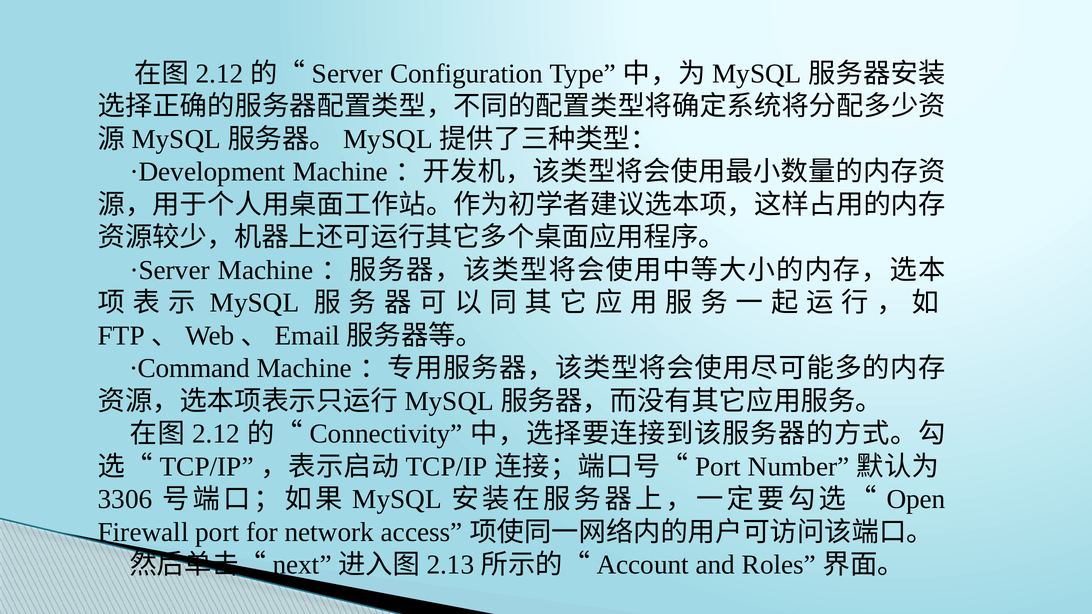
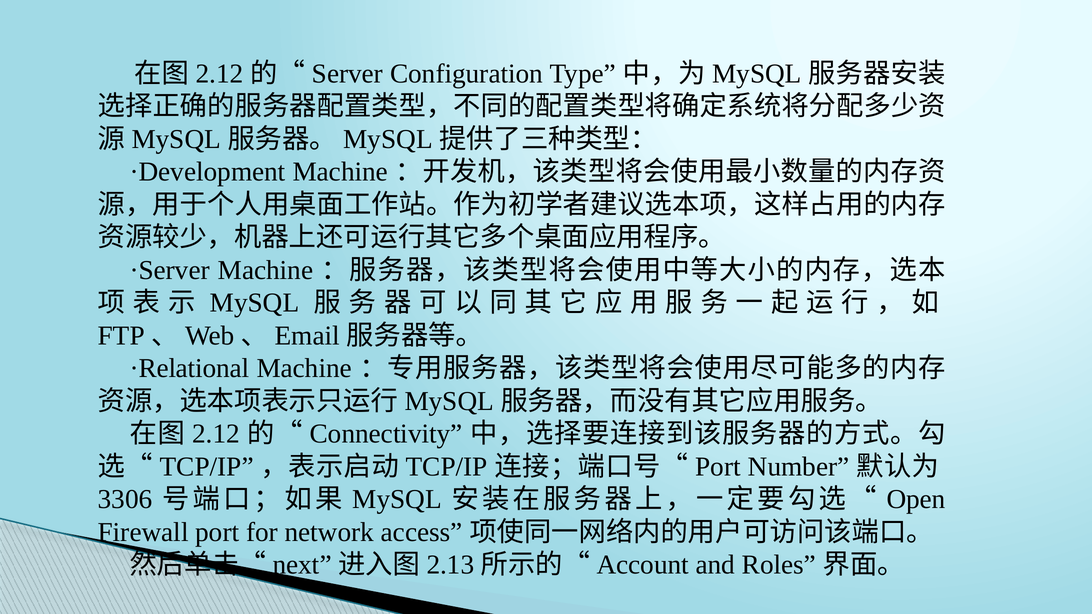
·Command: ·Command -> ·Relational (189, 369)
